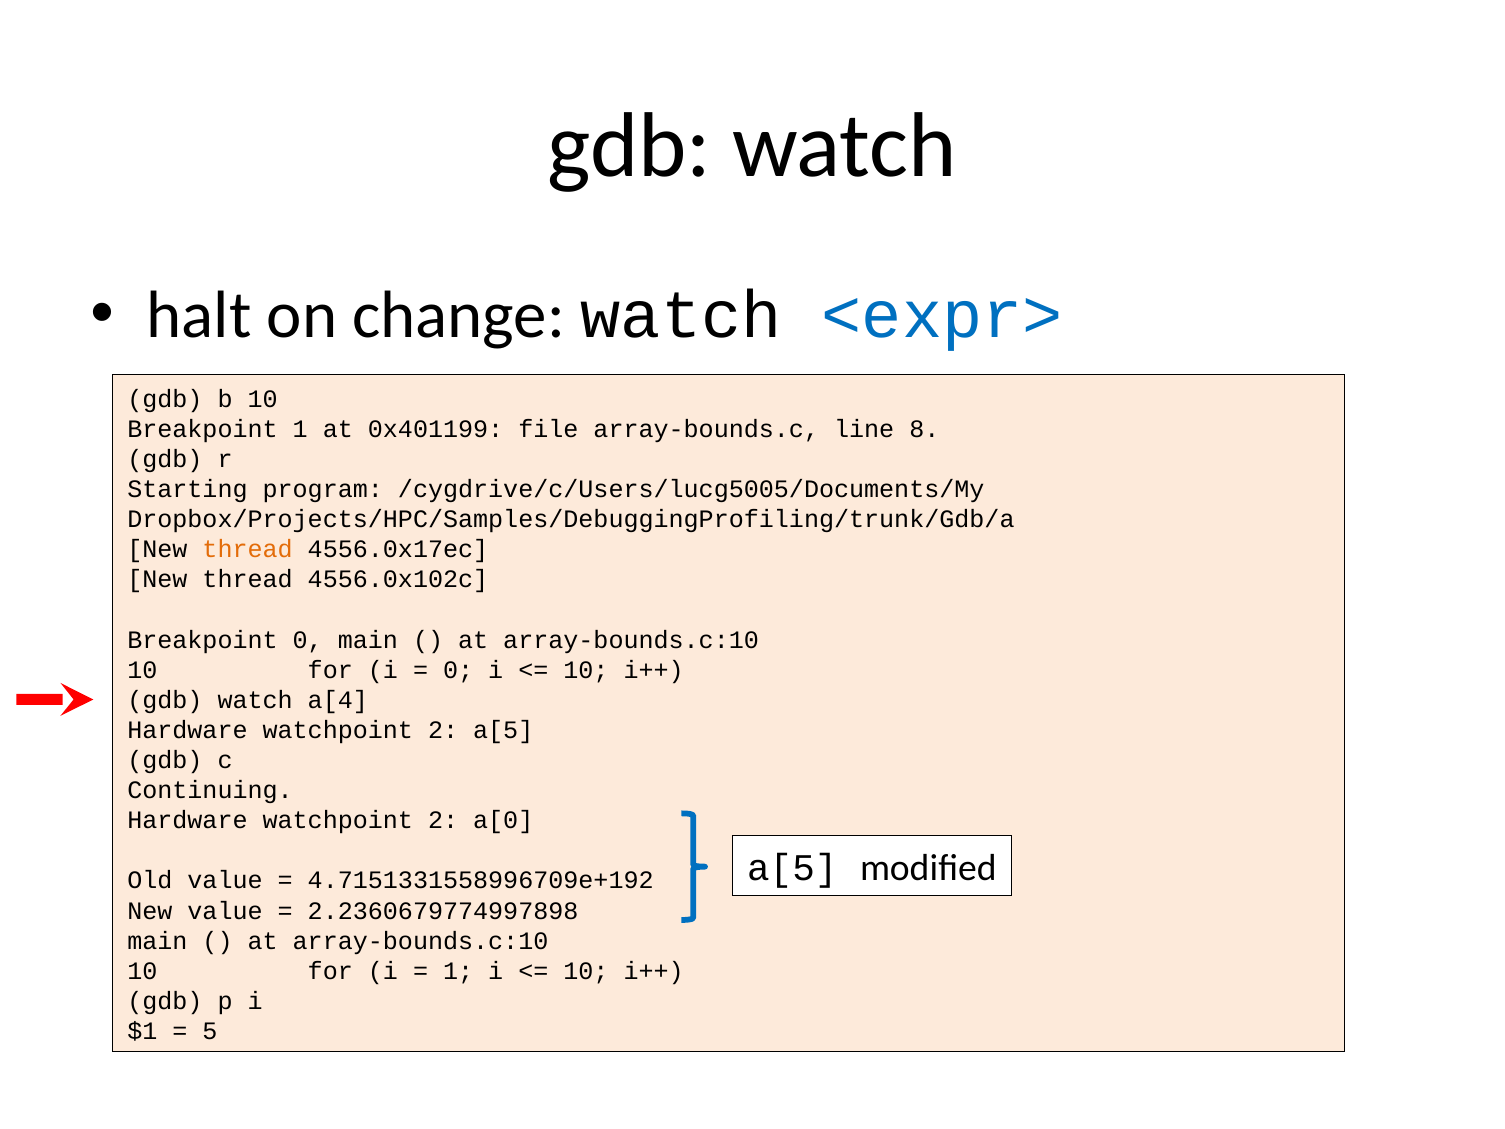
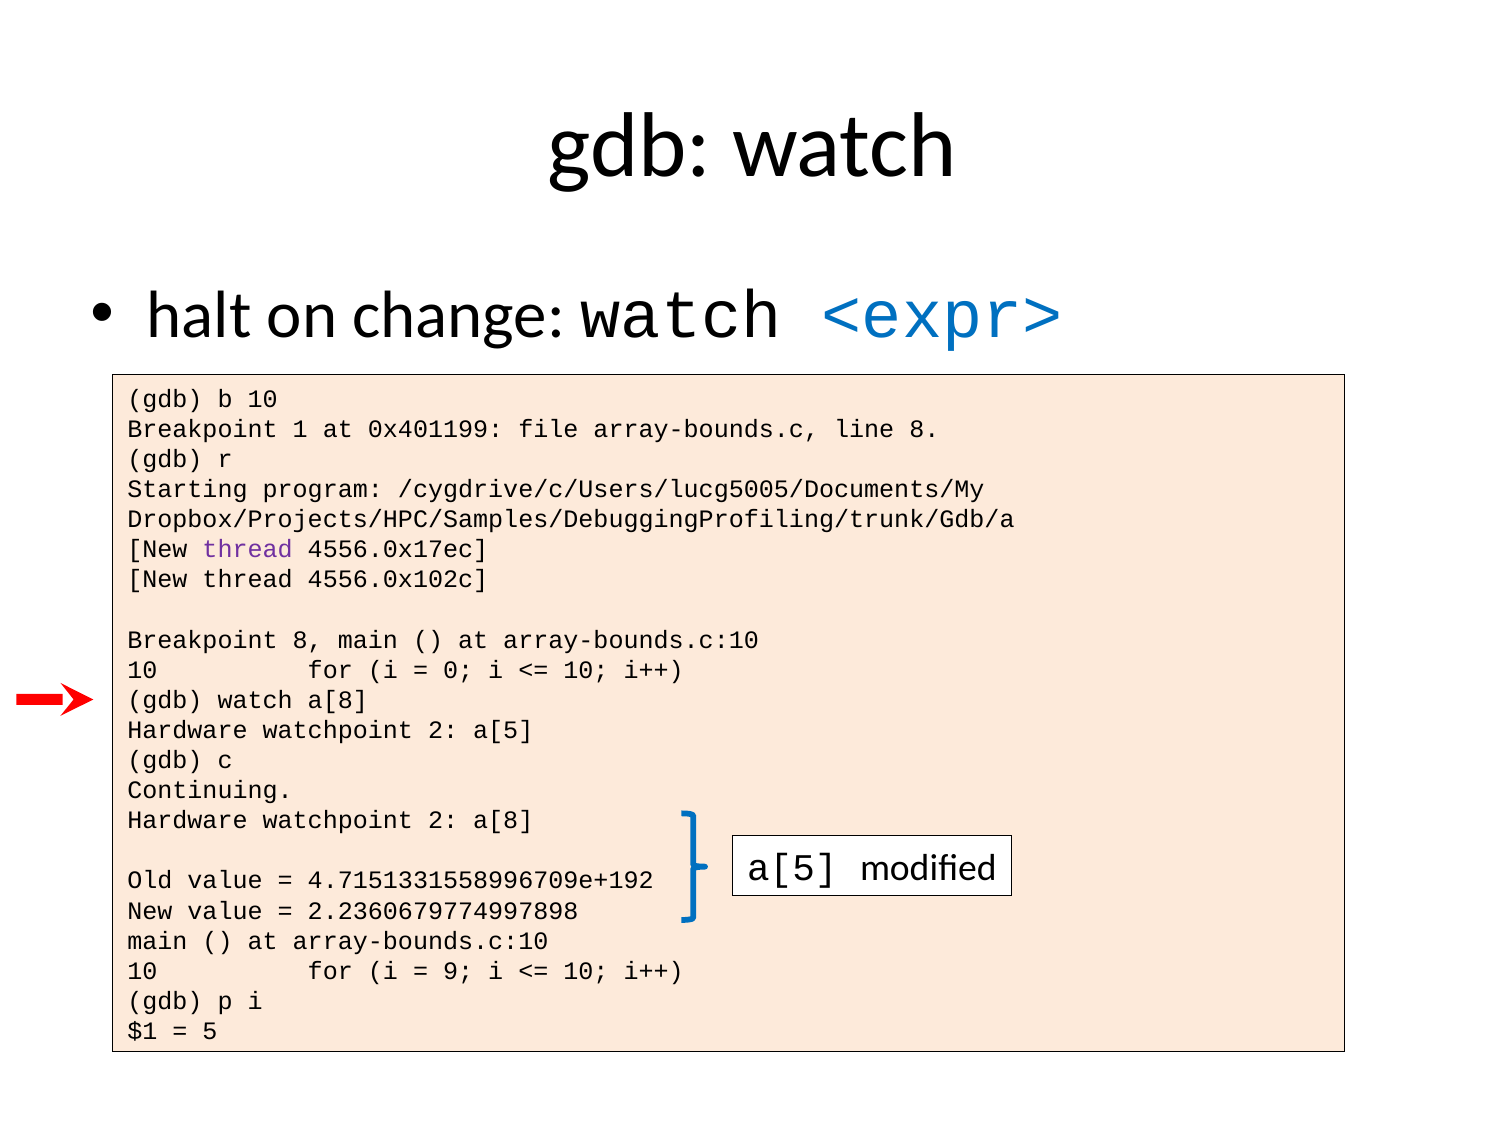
thread colour: orange -> purple (248, 549)
Breakpoint 0: 0 -> 8 (308, 640)
watch a[4: a[4 -> a[8 (338, 700)
2 a[0: a[0 -> a[8 (503, 820)
1: 1 -> 9 (458, 971)
